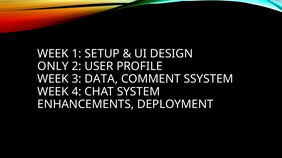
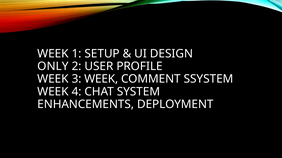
3 DATA: DATA -> WEEK (101, 79)
